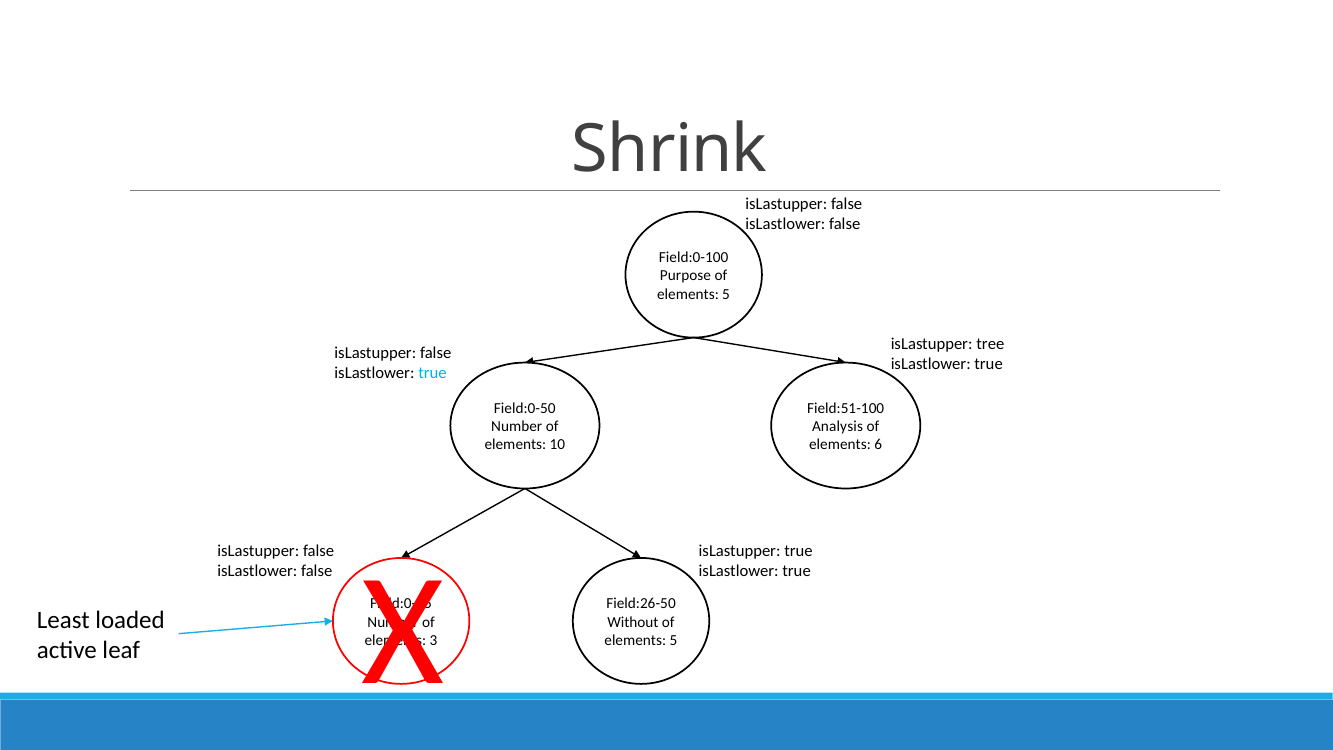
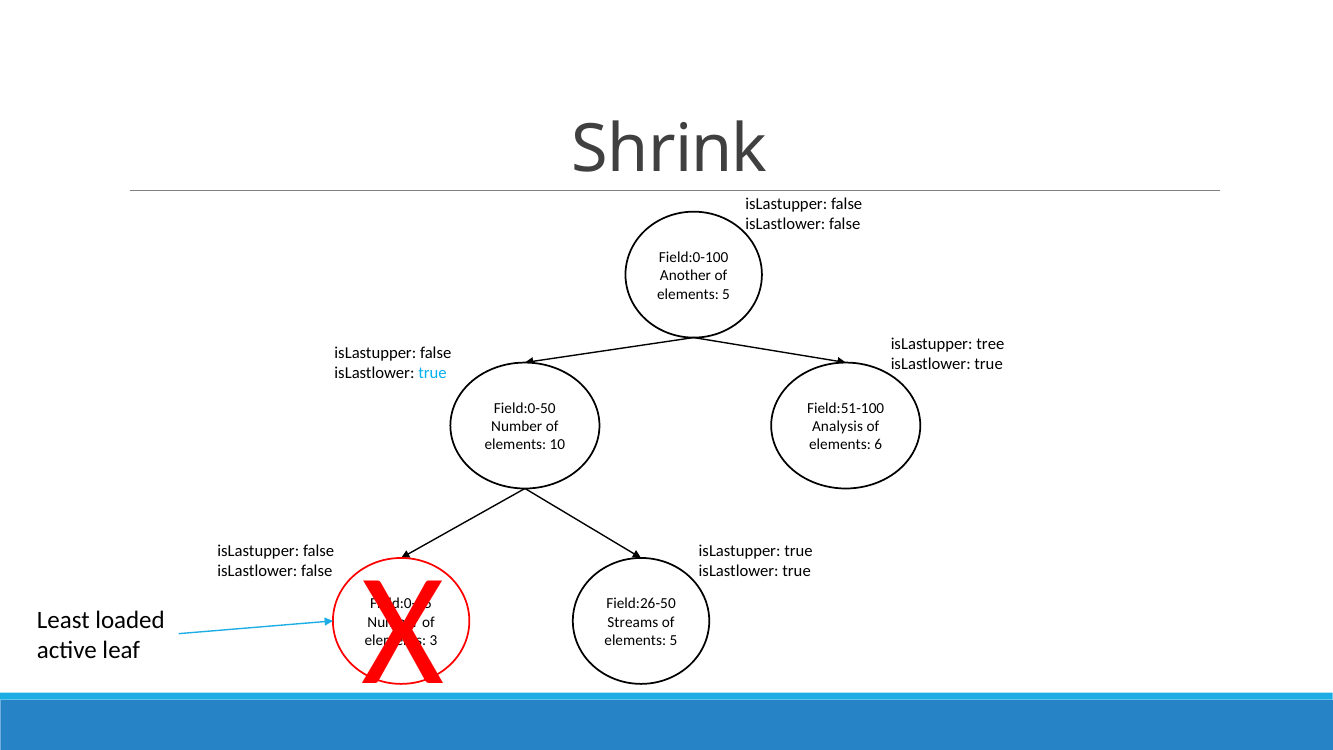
Purpose: Purpose -> Another (686, 276)
Without: Without -> Streams (633, 622)
